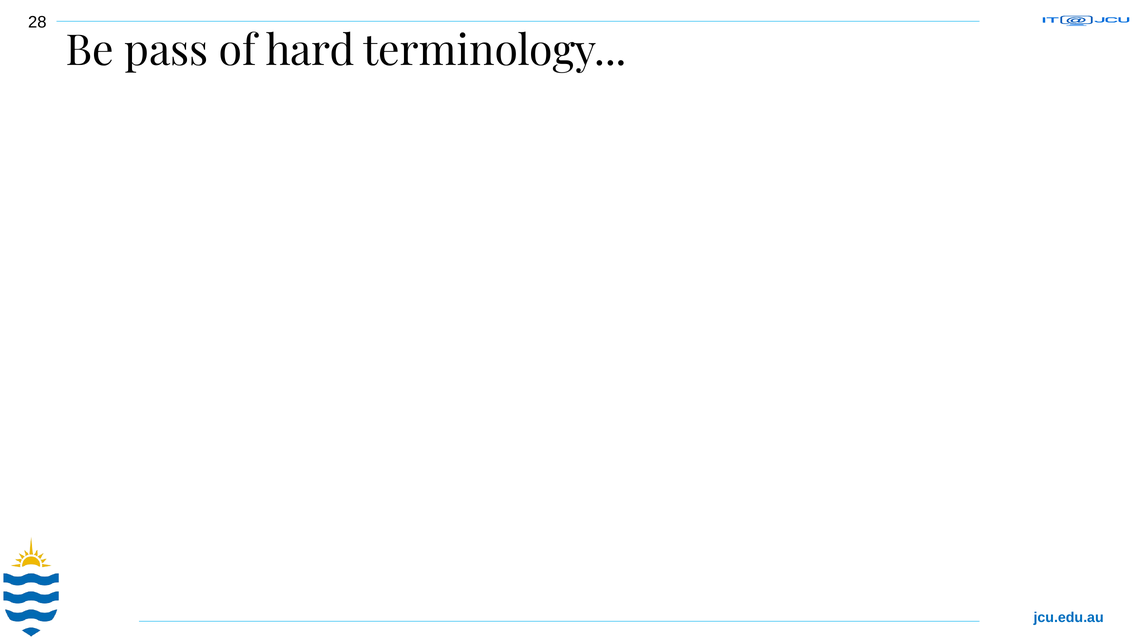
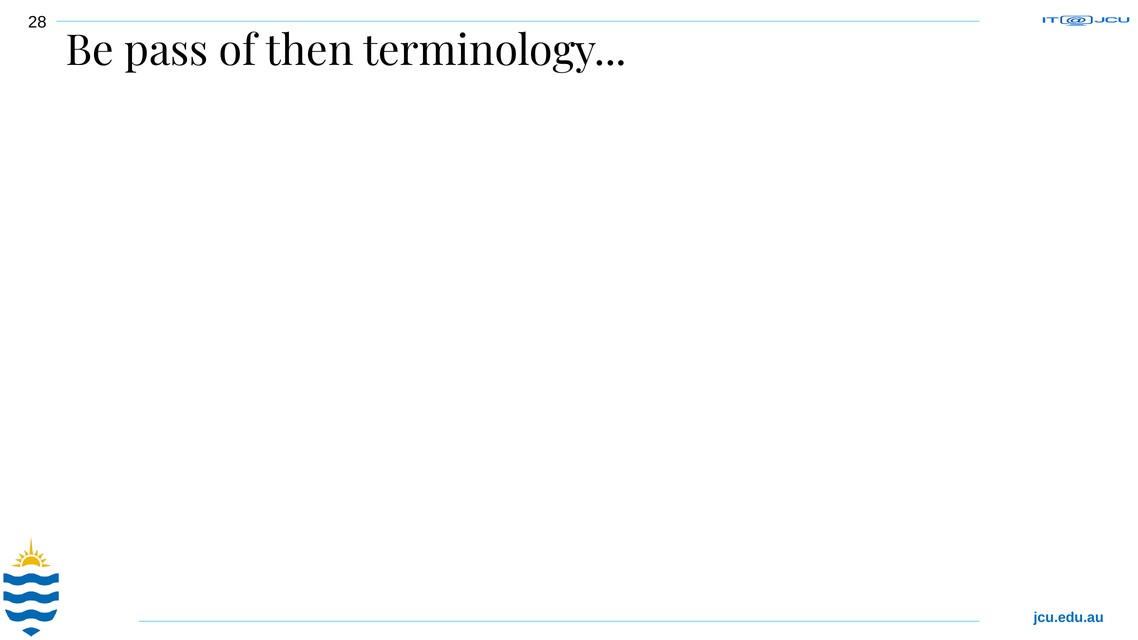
hard: hard -> then (310, 51)
